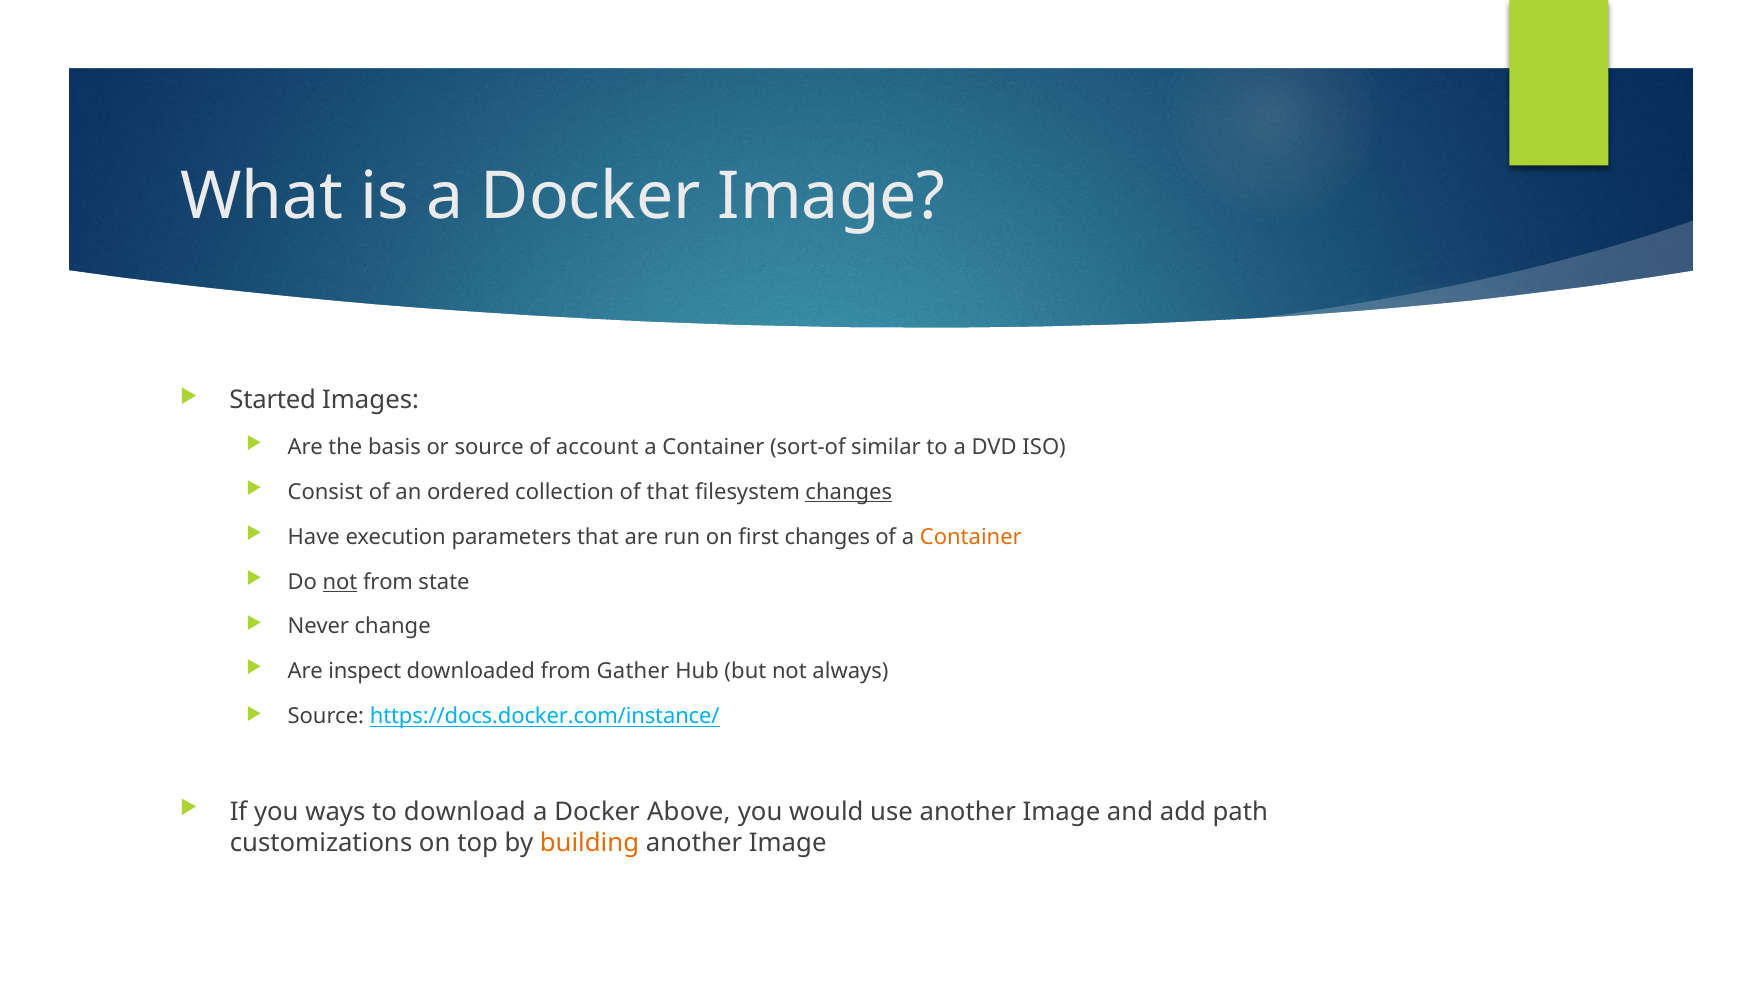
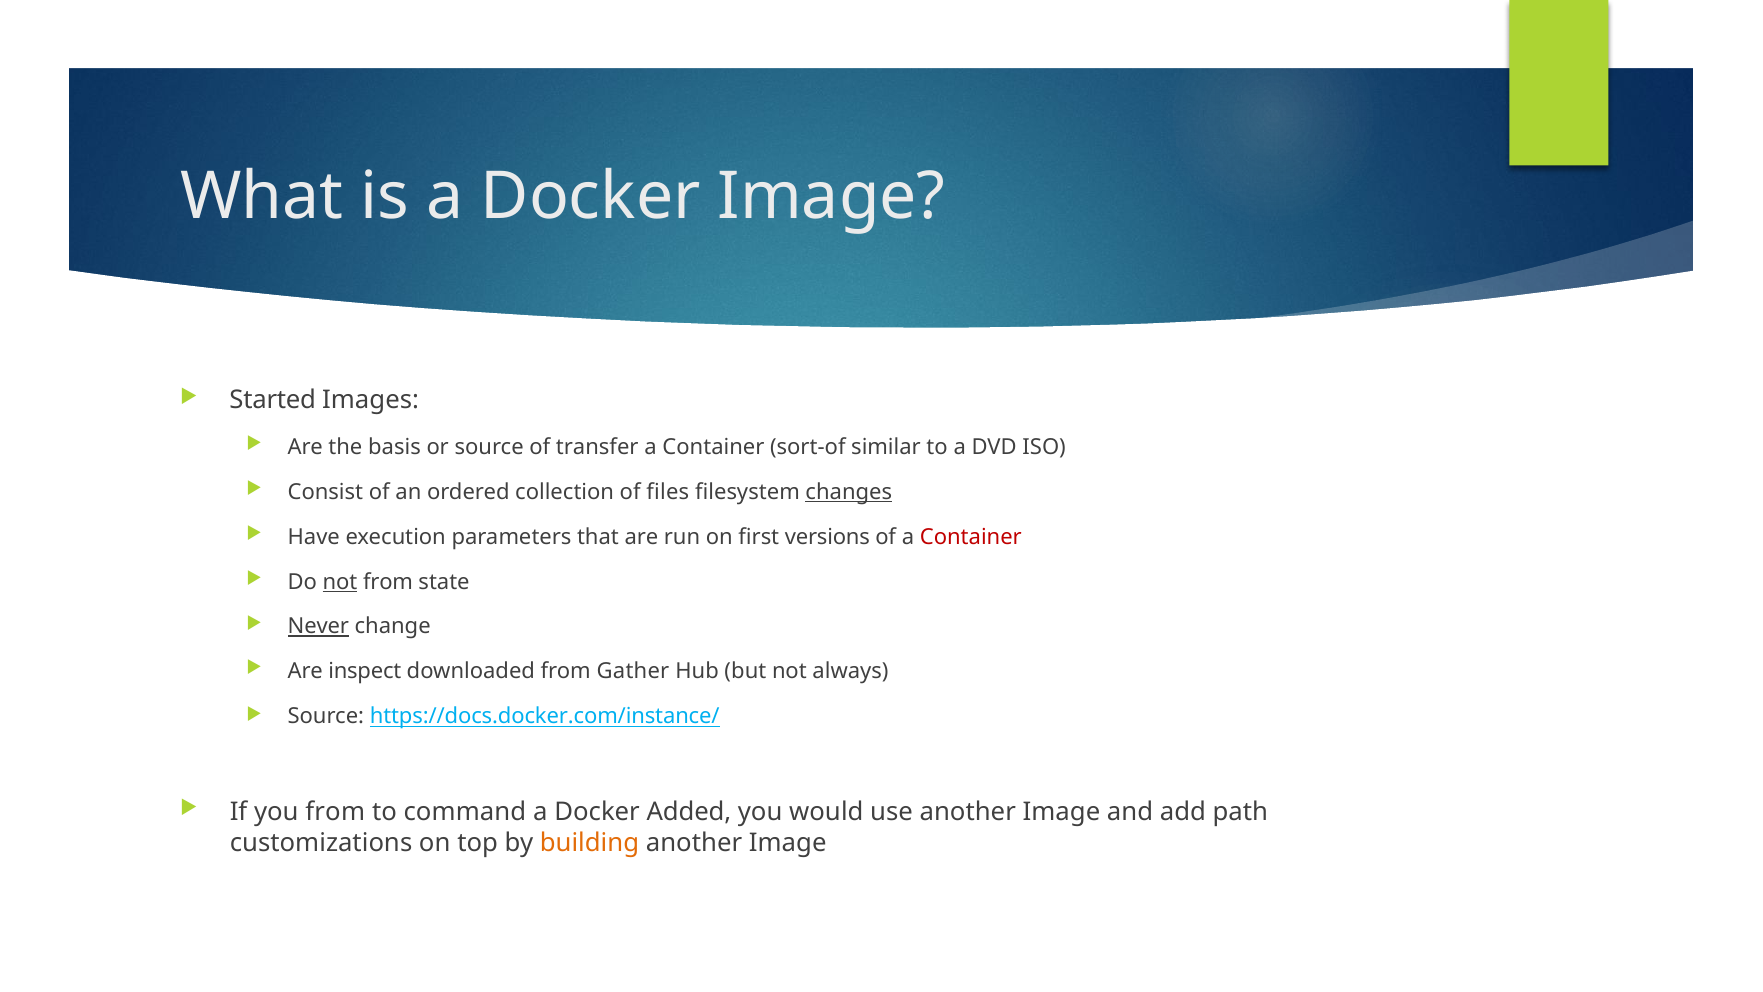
account: account -> transfer (597, 447)
of that: that -> files (668, 492)
first changes: changes -> versions (827, 537)
Container colour: orange -> red (971, 537)
Never underline: none -> present (318, 626)
you ways: ways -> from (335, 812)
download: download -> command (465, 812)
Above: Above -> Added (689, 812)
